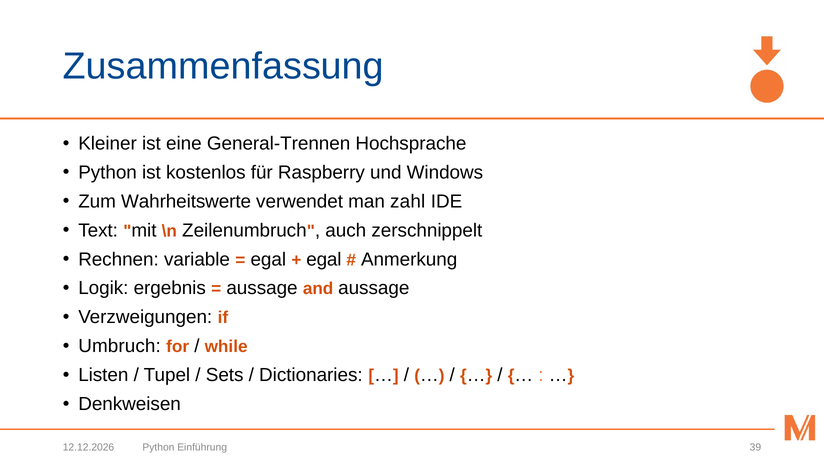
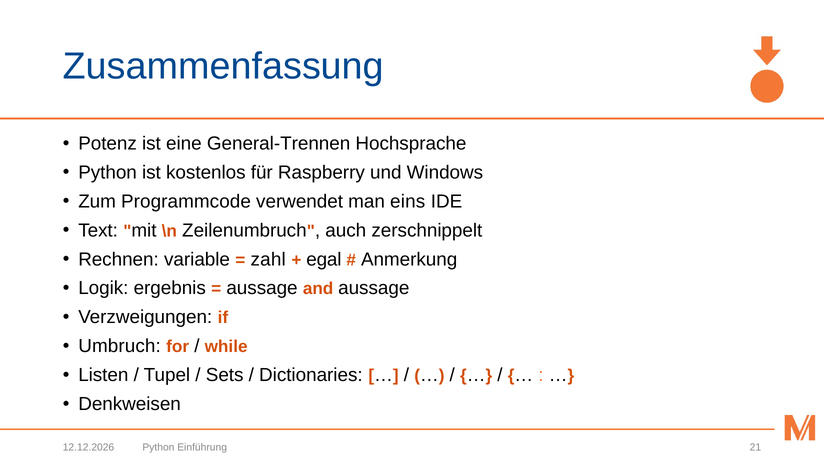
Kleiner: Kleiner -> Potenz (108, 144)
Wahrheitswerte: Wahrheitswerte -> Programmcode (186, 202)
zahl: zahl -> eins (408, 202)
egal: egal -> zahl (268, 260)
39: 39 -> 21 (755, 448)
